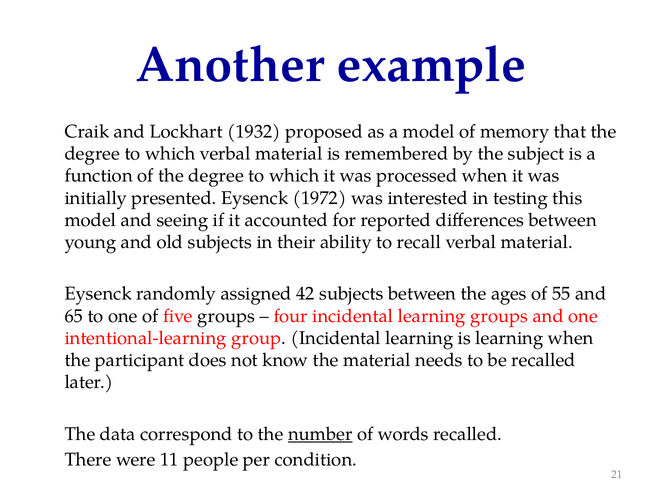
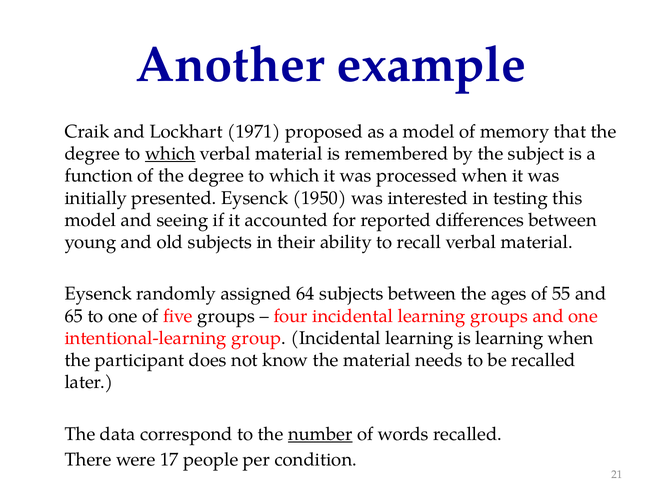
1932: 1932 -> 1971 (254, 132)
which underline: none -> present (170, 154)
1972: 1972 -> 1950 (320, 198)
42: 42 -> 64 (305, 294)
11: 11 -> 17 (169, 459)
